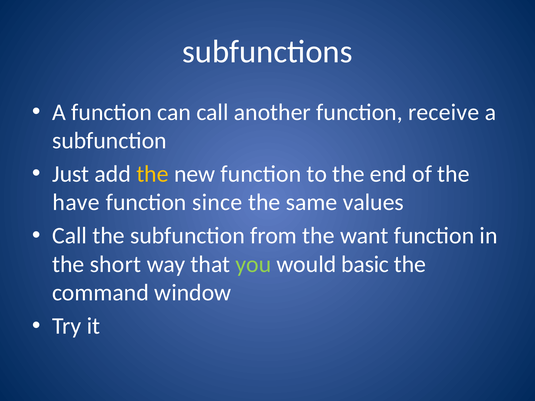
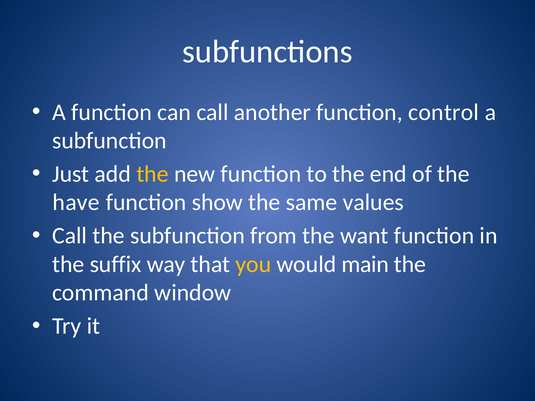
receive: receive -> control (444, 112)
since: since -> show (217, 203)
short: short -> suffix (116, 264)
you colour: light green -> yellow (253, 264)
basic: basic -> main (365, 264)
